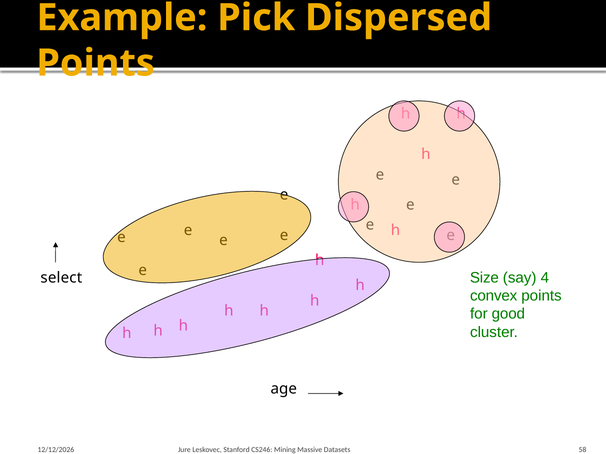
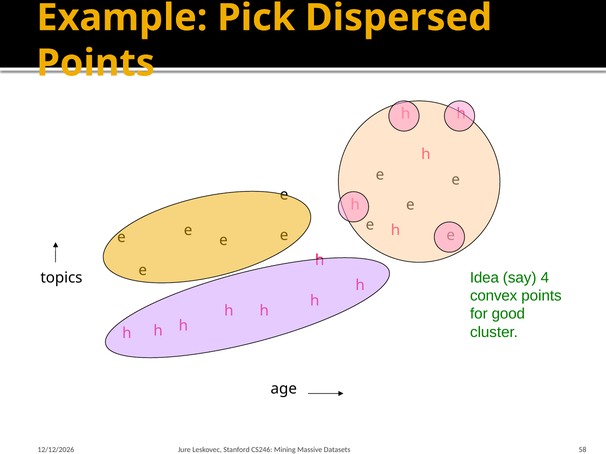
Size: Size -> Idea (484, 278)
select: select -> topics (61, 278)
